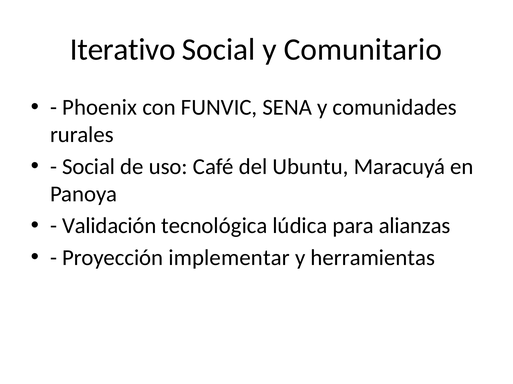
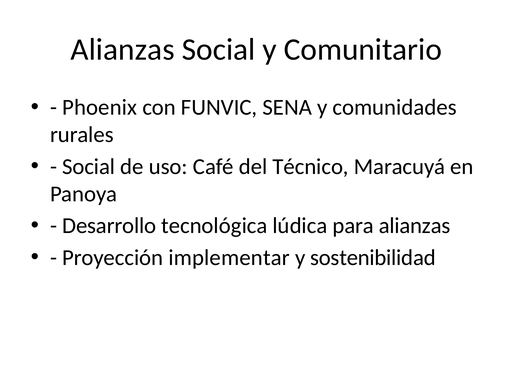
Iterativo: Iterativo -> Alianzas (123, 50)
Ubuntu: Ubuntu -> Técnico (311, 167)
Validación: Validación -> Desarrollo (109, 226)
herramientas: herramientas -> sostenibilidad (373, 258)
